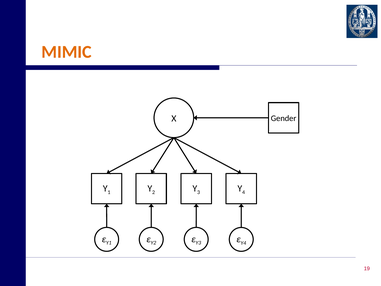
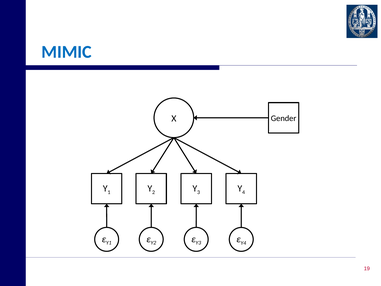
MIMIC colour: orange -> blue (67, 52)
